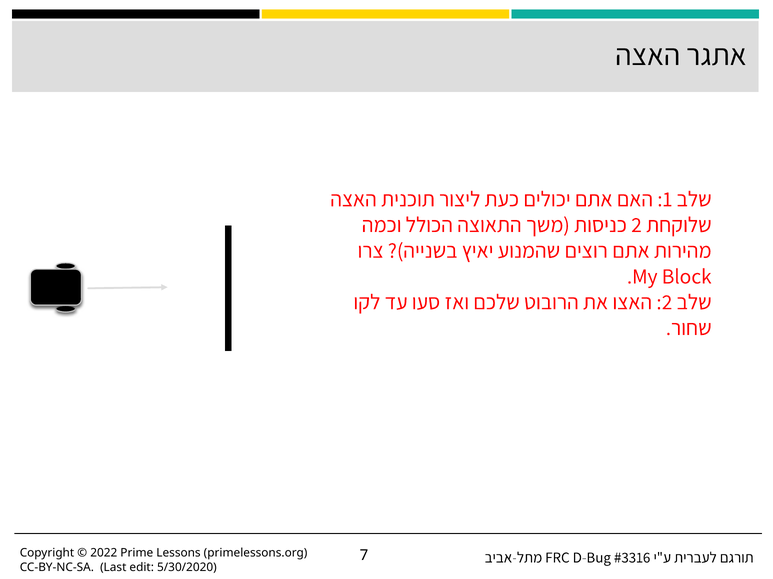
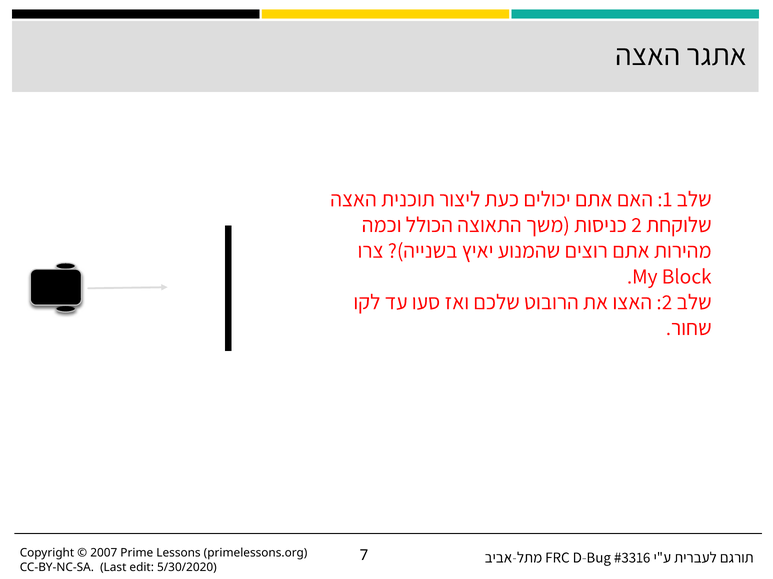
2022: 2022 -> 2007 (104, 554)
